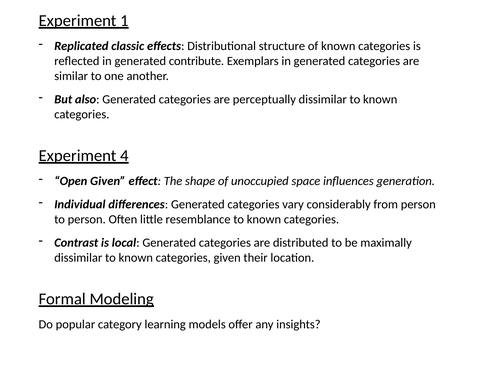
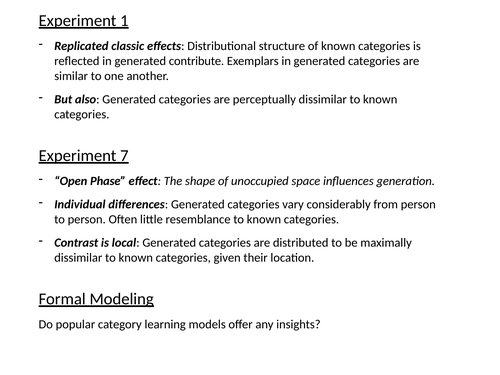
4: 4 -> 7 (124, 156)
Open Given: Given -> Phase (108, 181)
